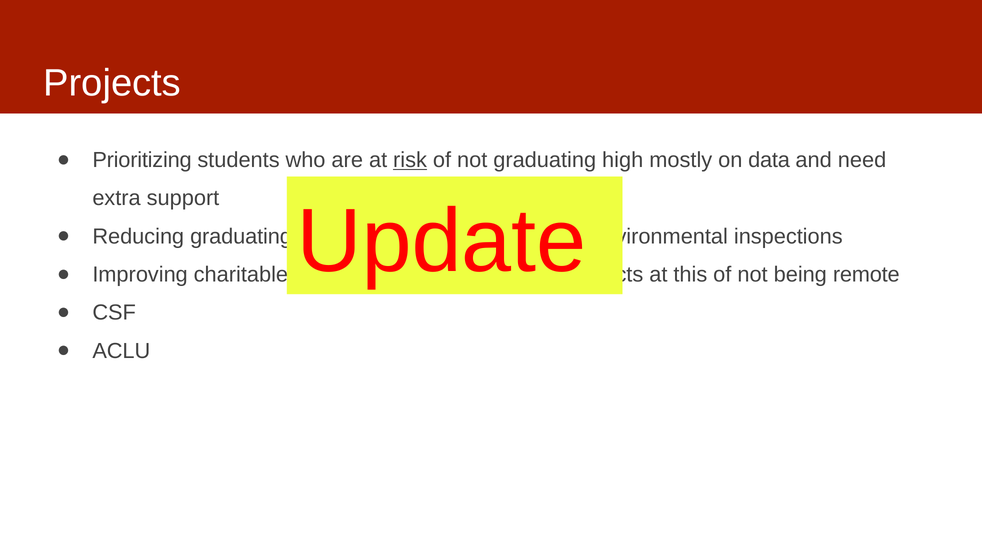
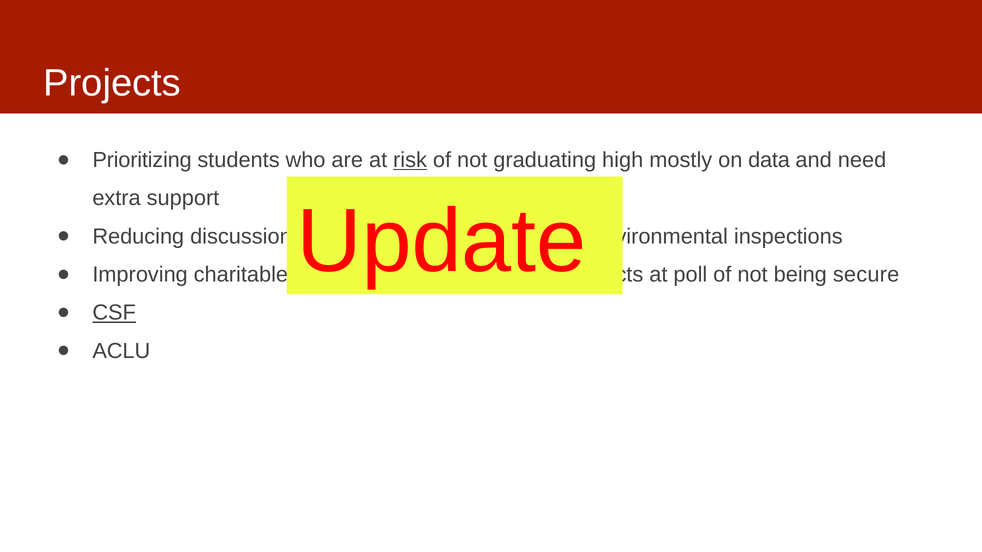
Reducing graduating: graduating -> discussion (241, 237)
this: this -> poll (690, 275)
remote: remote -> secure (866, 275)
CSF underline: none -> present (114, 313)
